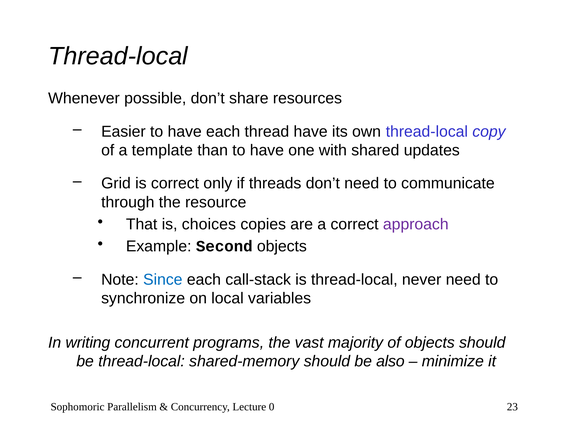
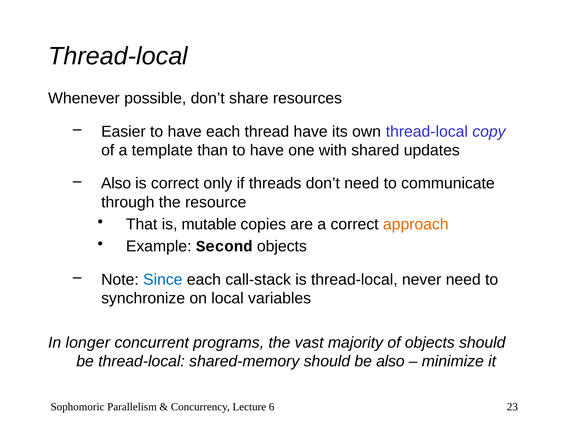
Grid: Grid -> Also (116, 183)
choices: choices -> mutable (209, 224)
approach colour: purple -> orange (416, 224)
writing: writing -> longer (88, 342)
0: 0 -> 6 (272, 406)
